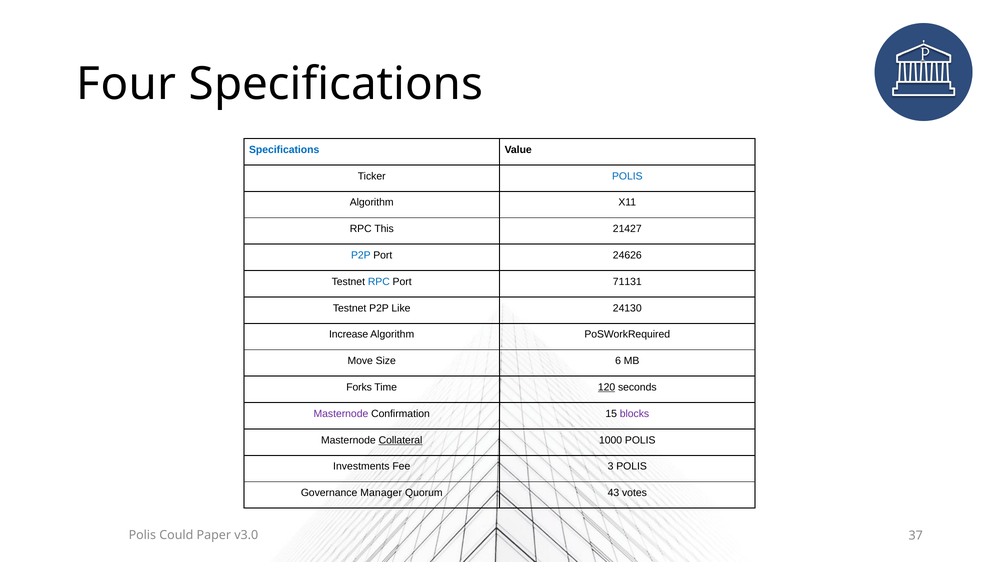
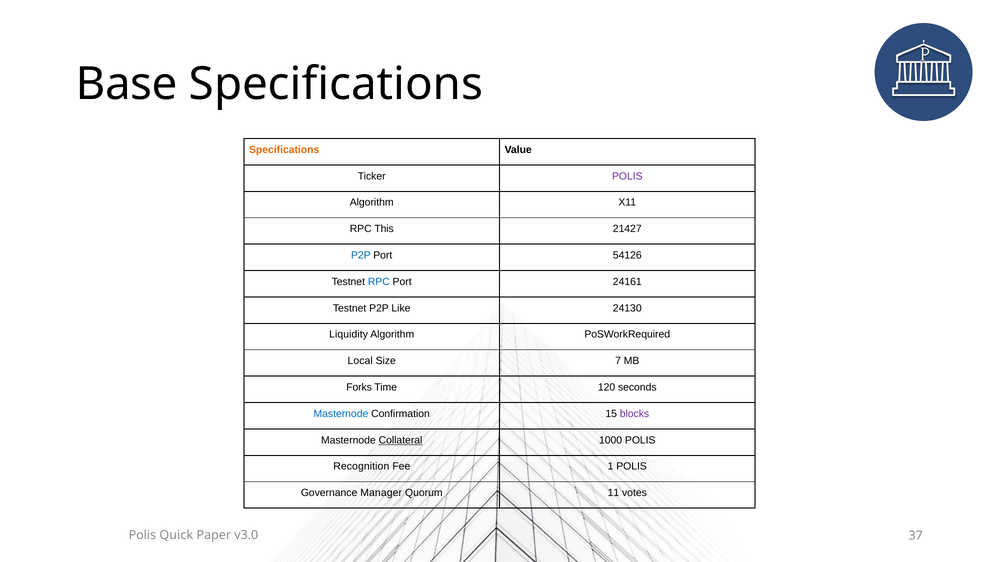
Four: Four -> Base (127, 84)
Specifications colour: blue -> orange (284, 150)
POLIS colour: blue -> purple (627, 176)
24626: 24626 -> 54126 (627, 255)
71131: 71131 -> 24161 (627, 282)
Increase: Increase -> Liquidity (349, 334)
Move: Move -> Local (360, 361)
6: 6 -> 7 (618, 361)
120 underline: present -> none (607, 387)
Masternode colour: purple -> blue (341, 414)
Investments: Investments -> Recognition (361, 466)
3: 3 -> 1 (611, 466)
43: 43 -> 11 (613, 493)
Could: Could -> Quick (176, 535)
